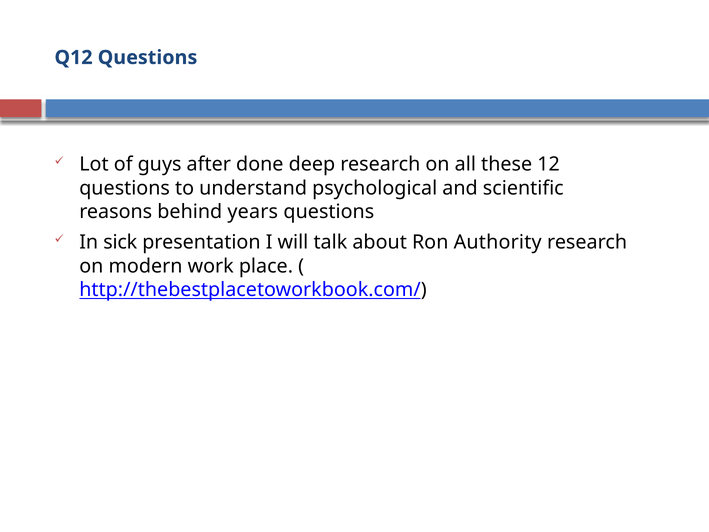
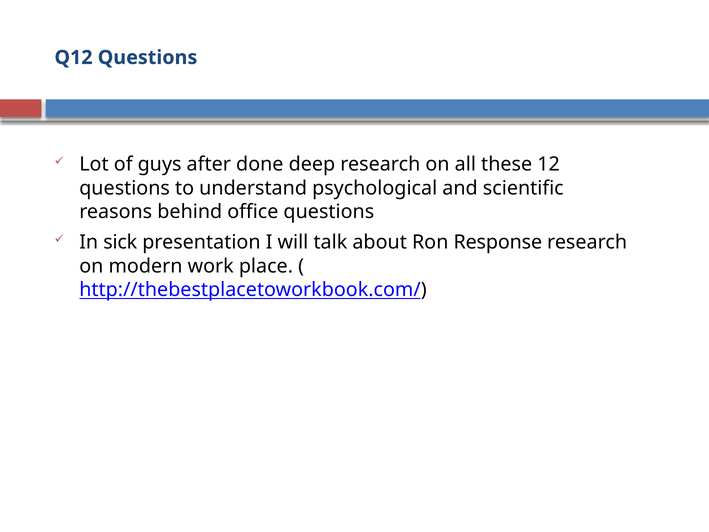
years: years -> office (253, 212)
Authority: Authority -> Response (498, 242)
